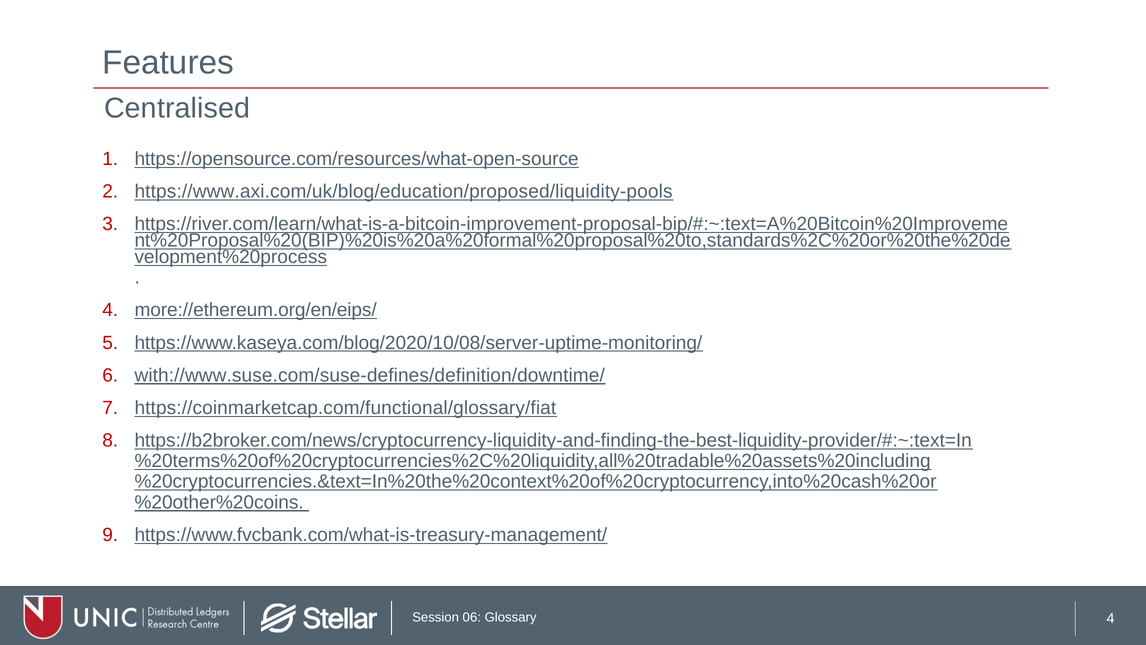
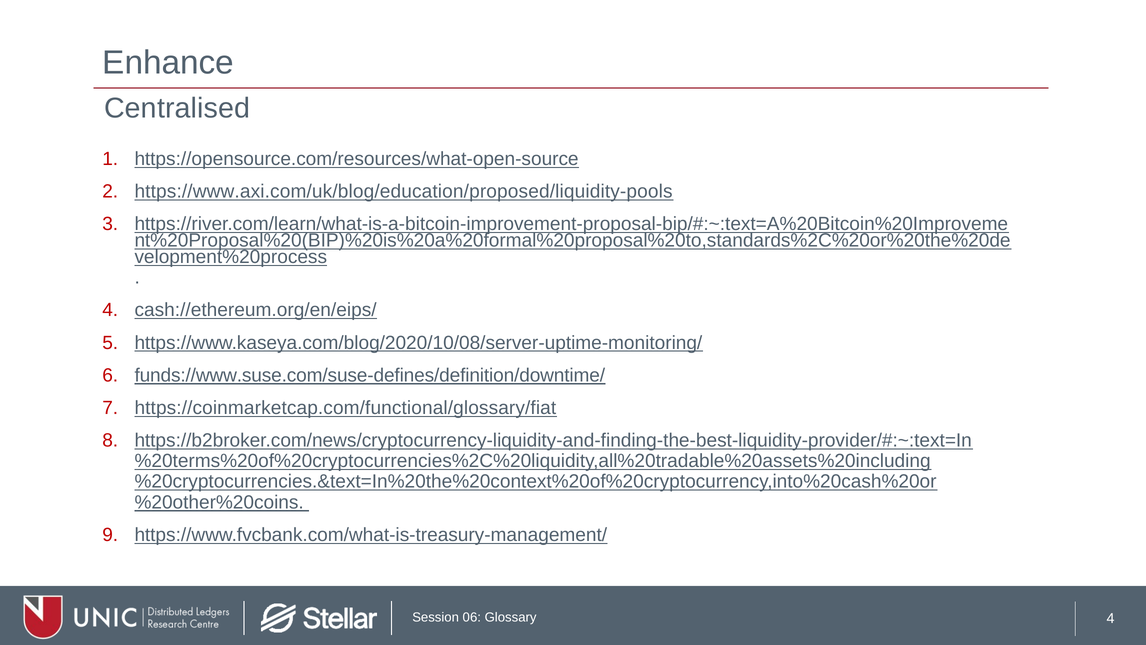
Features: Features -> Enhance (168, 63)
more://ethereum.org/en/eips/: more://ethereum.org/en/eips/ -> cash://ethereum.org/en/eips/ (256, 310)
with://www.suse.com/suse-defines/definition/downtime/: with://www.suse.com/suse-defines/definition/downtime/ -> funds://www.suse.com/suse-defines/definition/downtime/ (370, 375)
